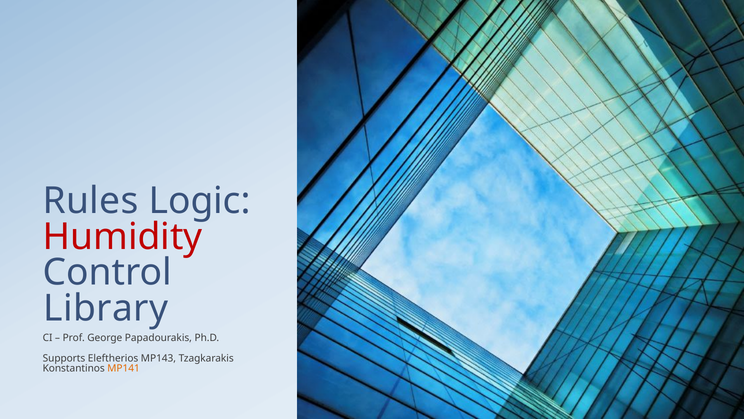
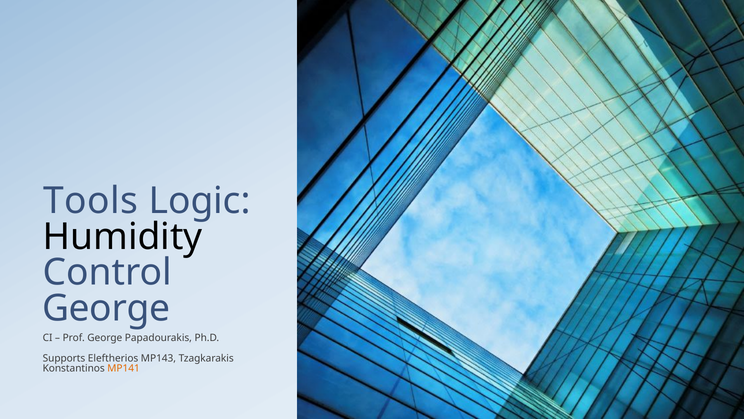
Rules: Rules -> Tools (91, 201)
Humidity colour: red -> black (123, 237)
Library: Library -> George (106, 308)
